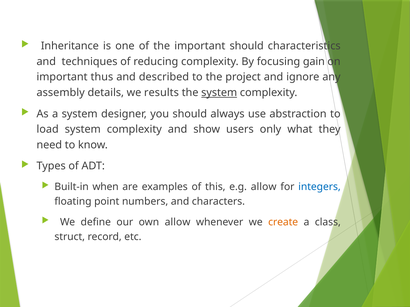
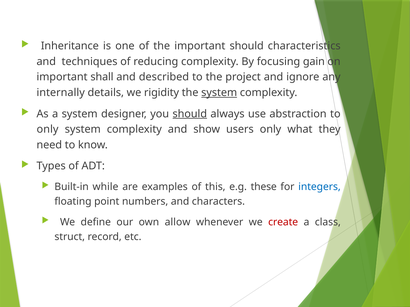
thus: thus -> shall (102, 77)
assembly: assembly -> internally (61, 93)
results: results -> rigidity (162, 93)
should underline: none -> present (190, 114)
load: load -> only (48, 130)
when: when -> while (105, 187)
e.g allow: allow -> these (264, 187)
create colour: orange -> red (283, 222)
